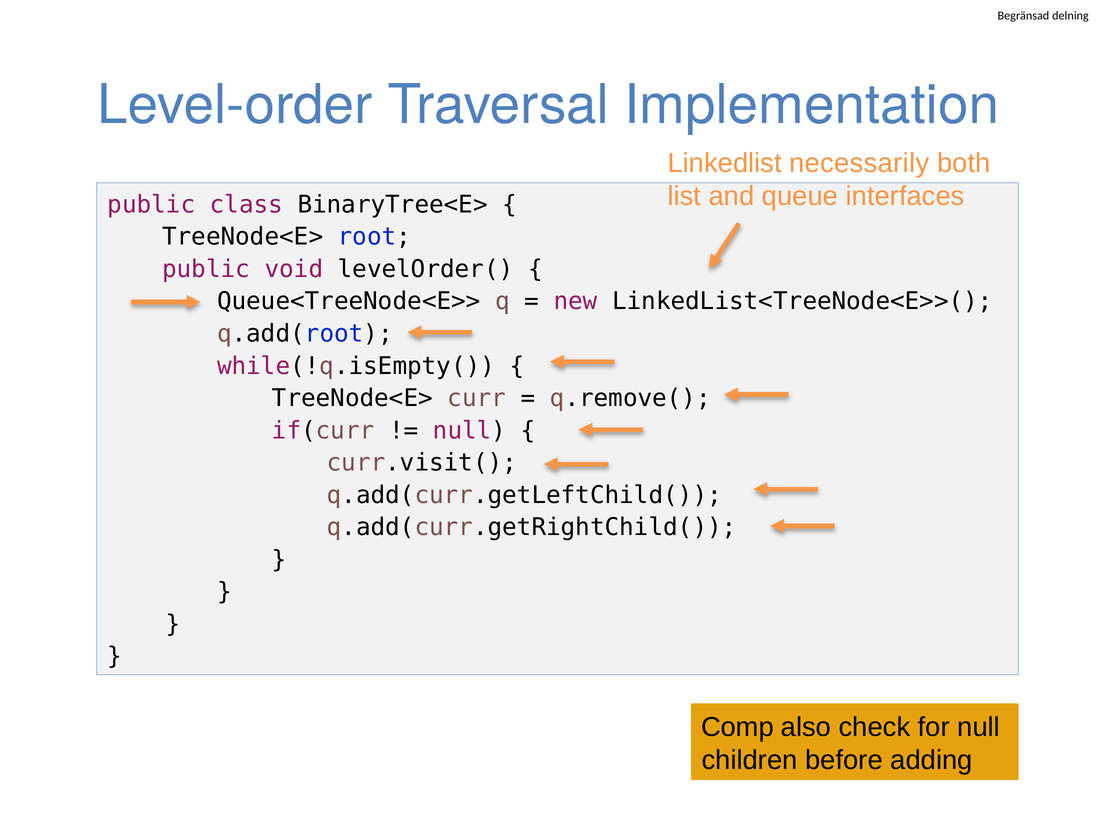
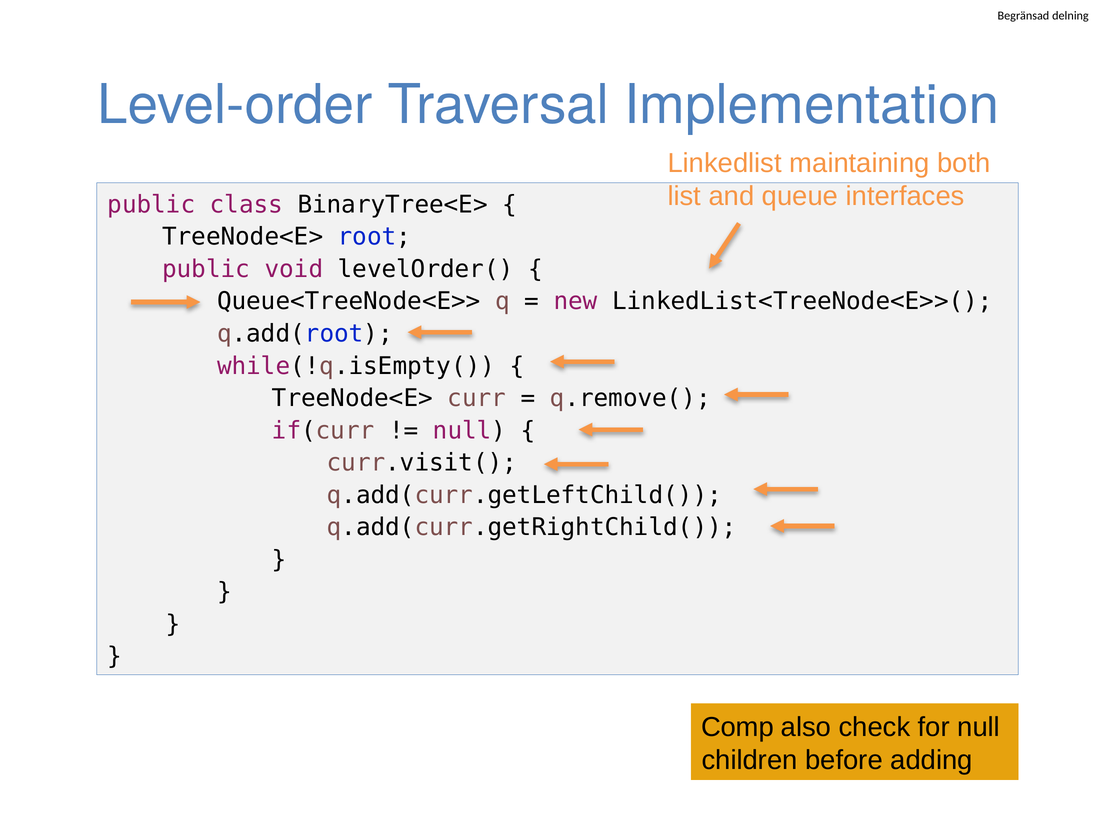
necessarily: necessarily -> maintaining (859, 163)
